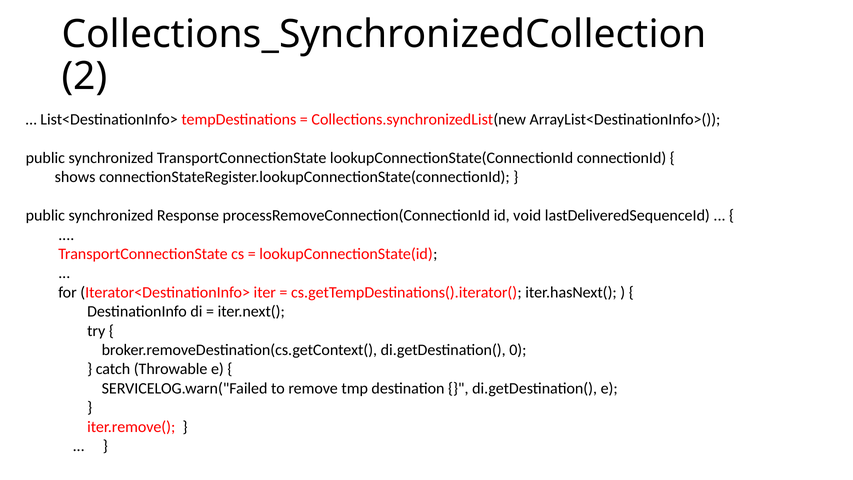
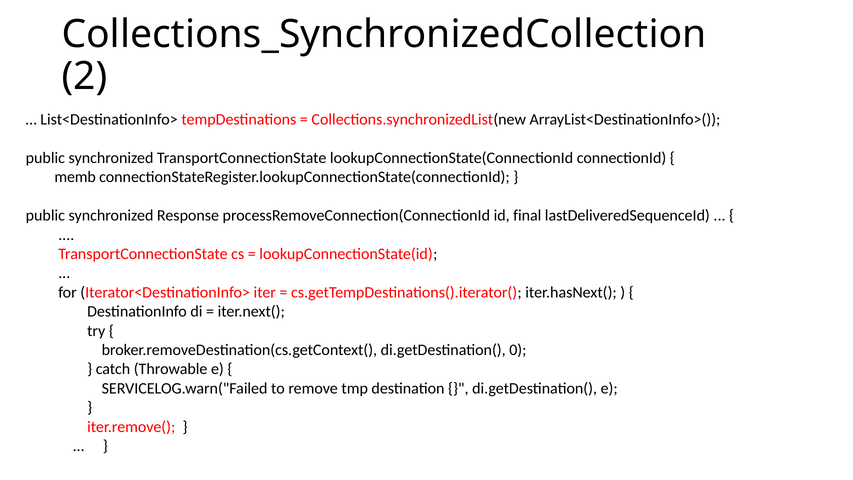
shows: shows -> memb (75, 177)
void: void -> final (527, 215)
